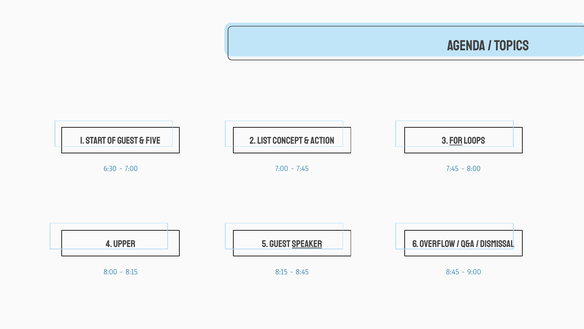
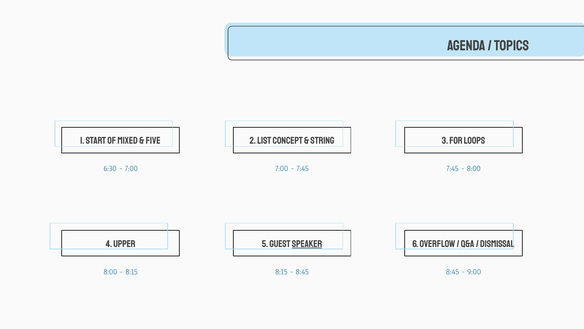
of Guest: Guest -> Mixed (128, 141)
Action: Action -> String (322, 141)
For underline: present -> none (456, 141)
